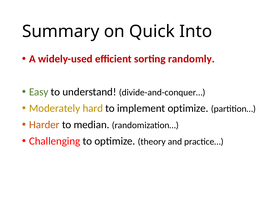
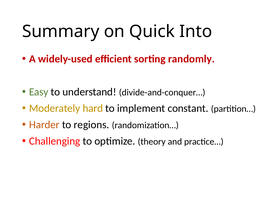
implement optimize: optimize -> constant (188, 108)
median: median -> regions (92, 125)
